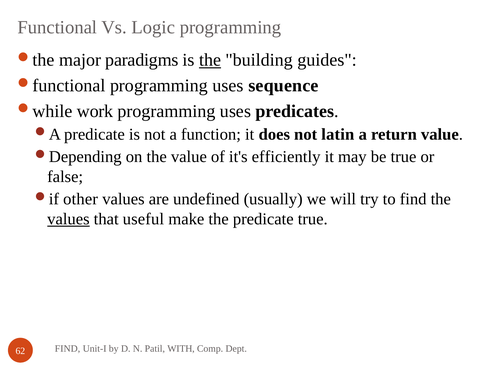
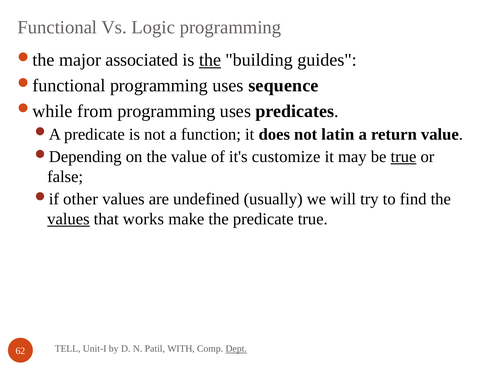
paradigms: paradigms -> associated (142, 60)
work: work -> from (95, 111)
efficiently: efficiently -> customize (286, 157)
true underline: none -> present (403, 157)
useful: useful -> works (143, 219)
FIND: FIND -> TELL (68, 349)
Dept underline: none -> present (236, 349)
